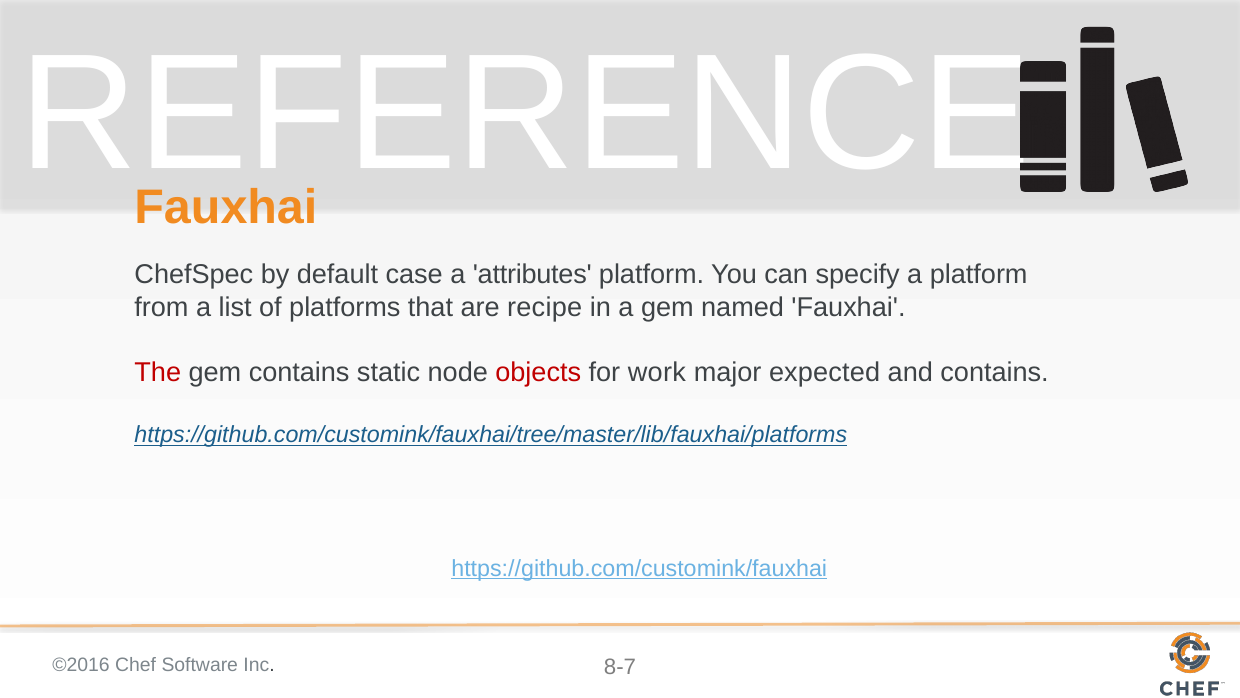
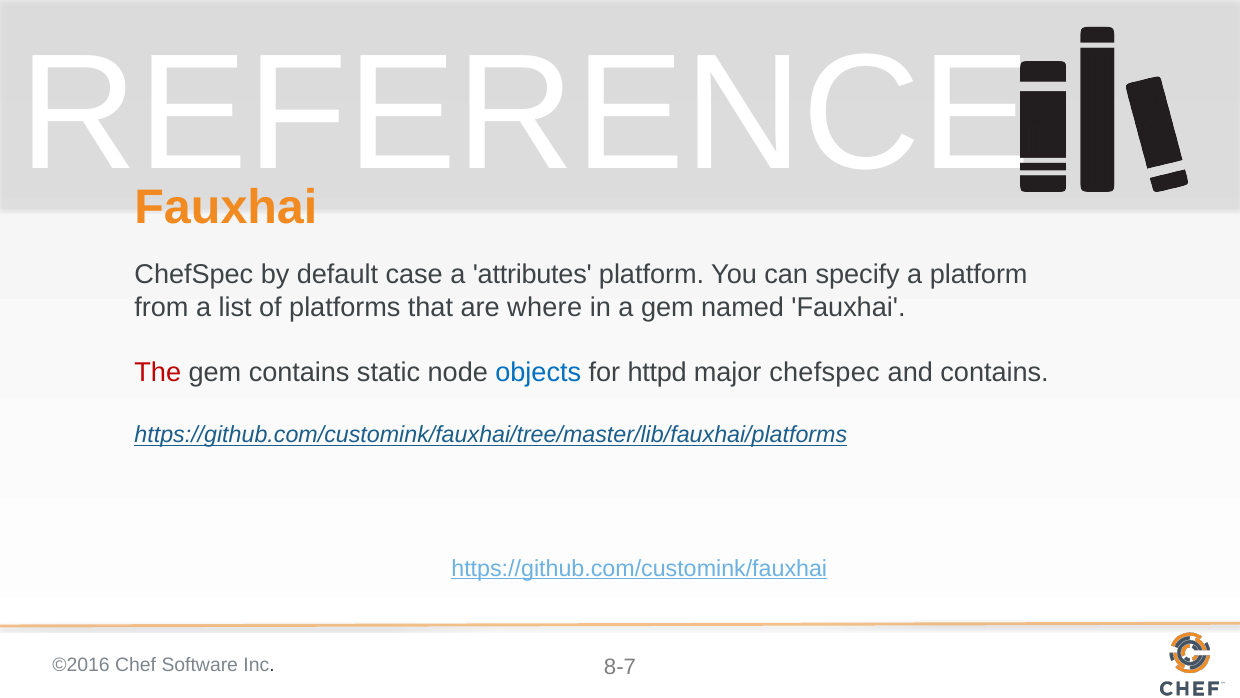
recipe: recipe -> where (545, 307)
objects colour: red -> blue (538, 372)
work: work -> httpd (657, 372)
major expected: expected -> chefspec (824, 372)
